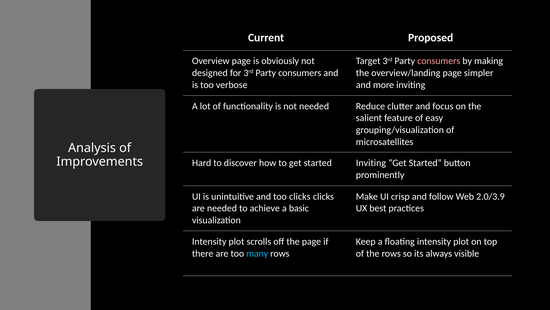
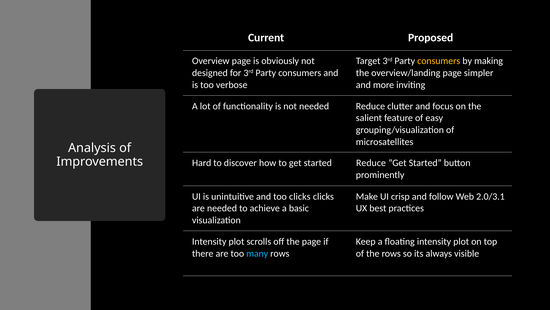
consumers colour: pink -> yellow (439, 61)
started Inviting: Inviting -> Reduce (371, 163)
2.0/3.9: 2.0/3.9 -> 2.0/3.1 (490, 196)
